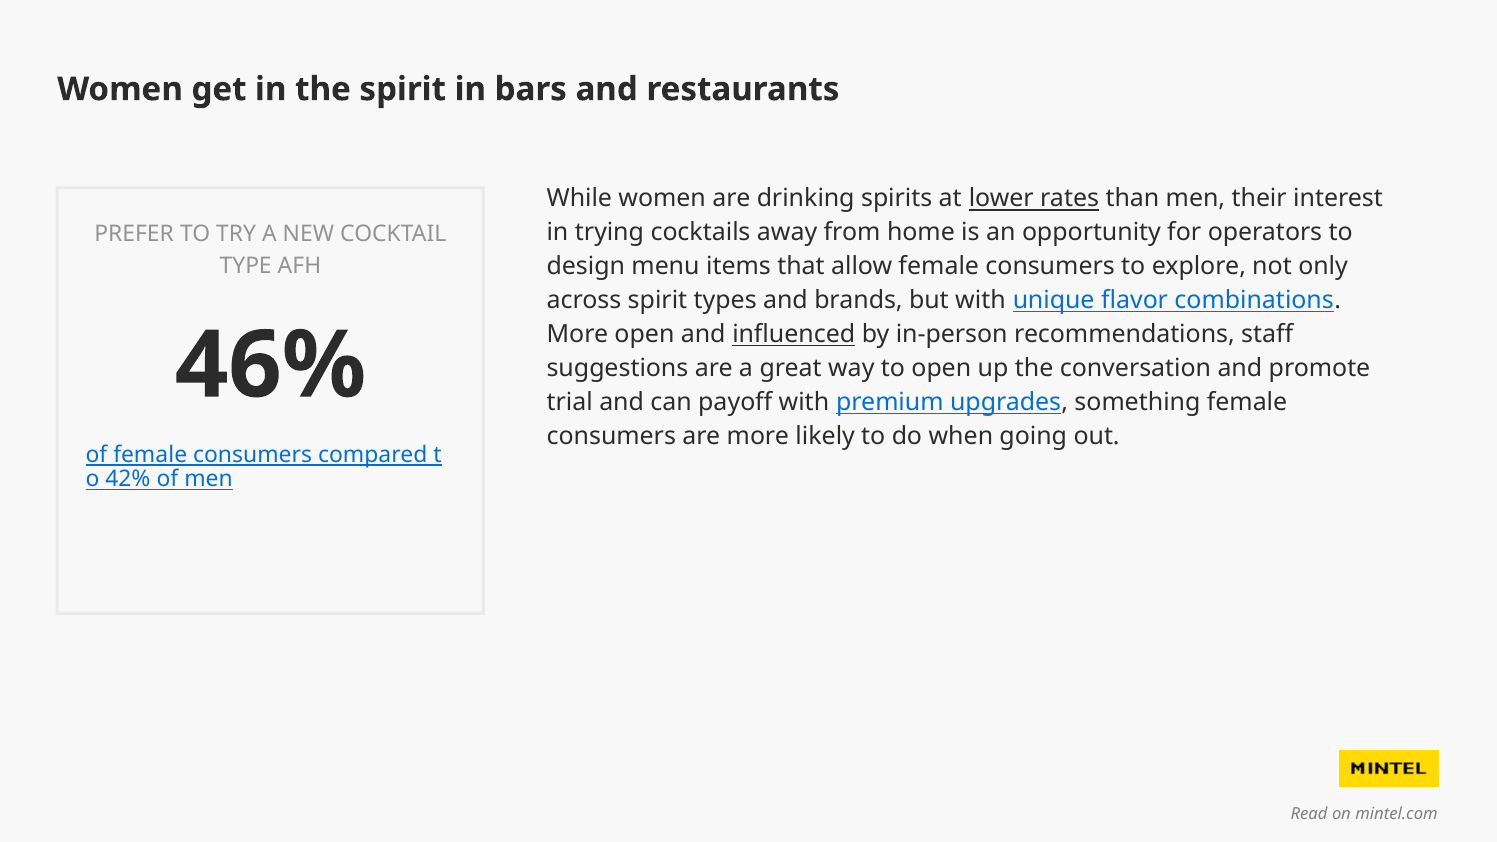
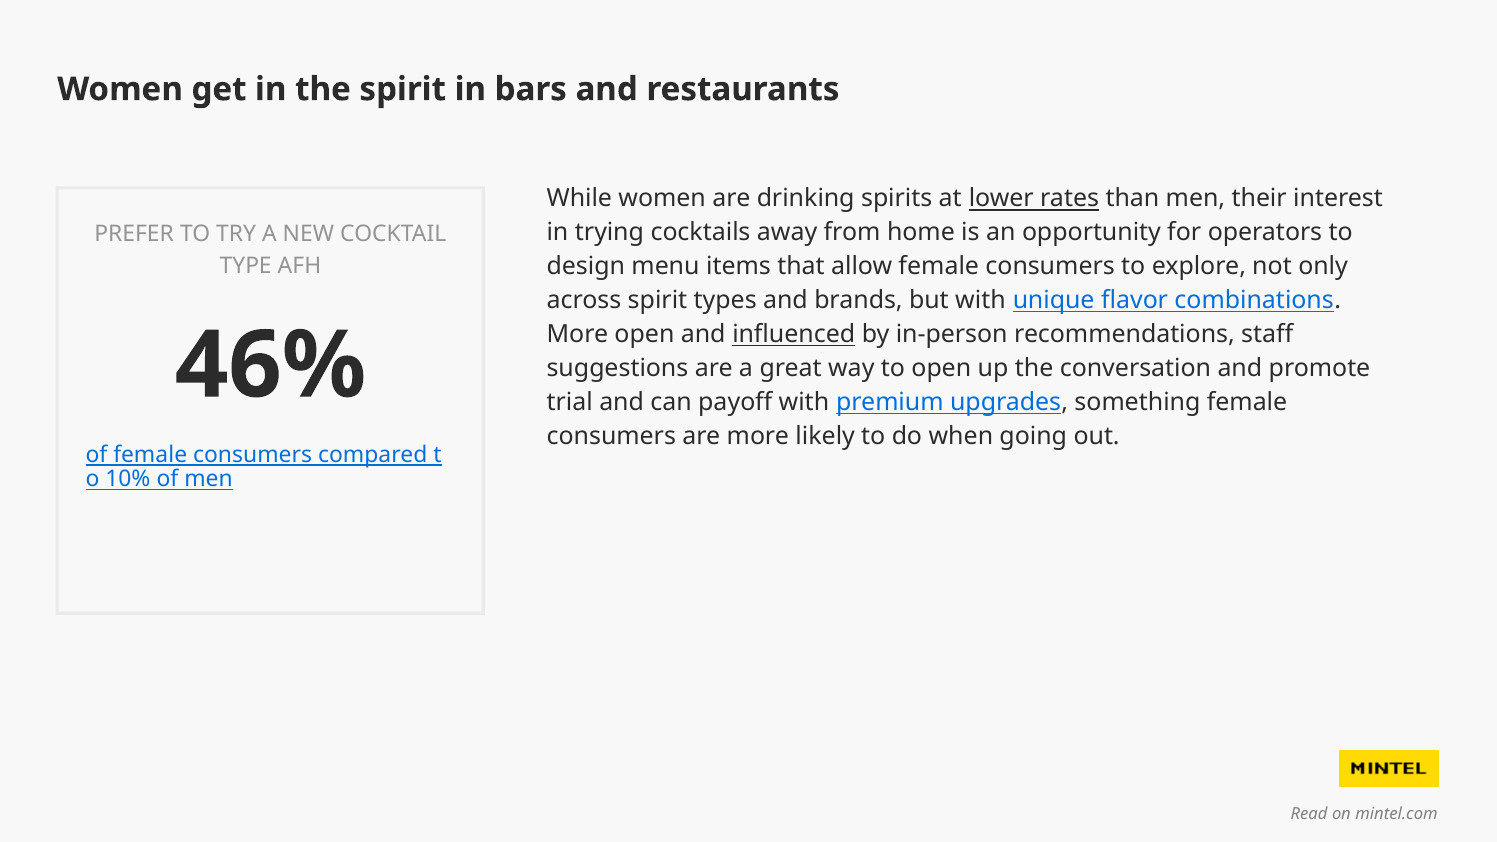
42%: 42% -> 10% (128, 479)
